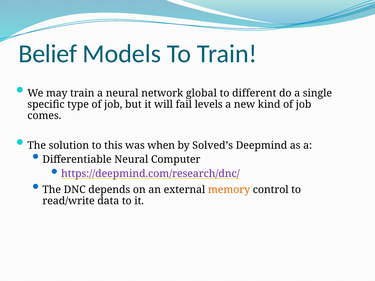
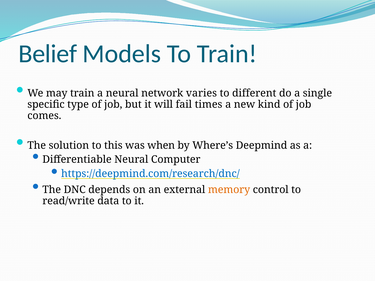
global: global -> varies (201, 93)
levels: levels -> times (209, 104)
Solved’s: Solved’s -> Where’s (213, 145)
https://deepmind.com/research/dnc/ colour: purple -> blue (150, 174)
